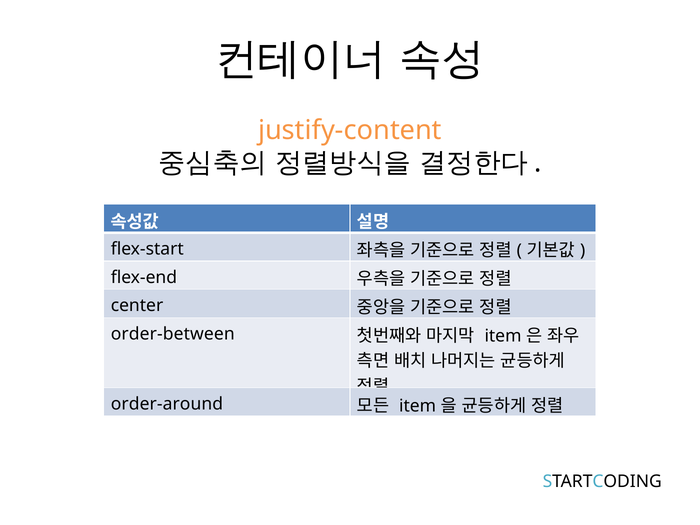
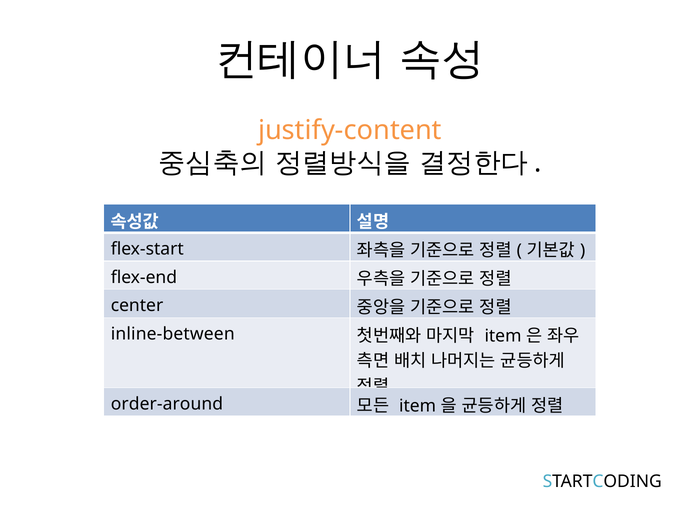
order-between: order-between -> inline-between (173, 334)
